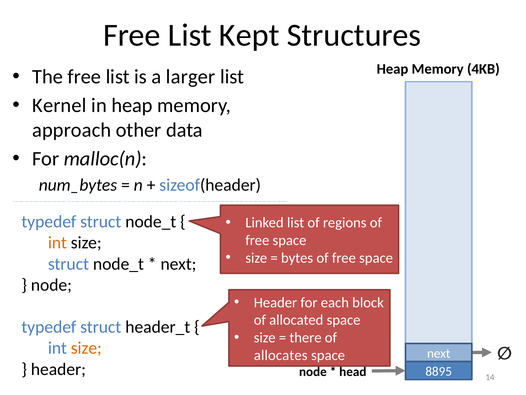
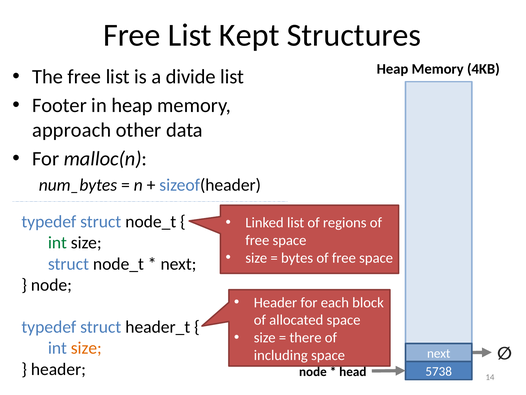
larger: larger -> divide (191, 77)
Kernel: Kernel -> Footer (60, 105)
int colour: orange -> green (57, 243)
allocates: allocates -> including (281, 355)
8895: 8895 -> 5738 (439, 371)
